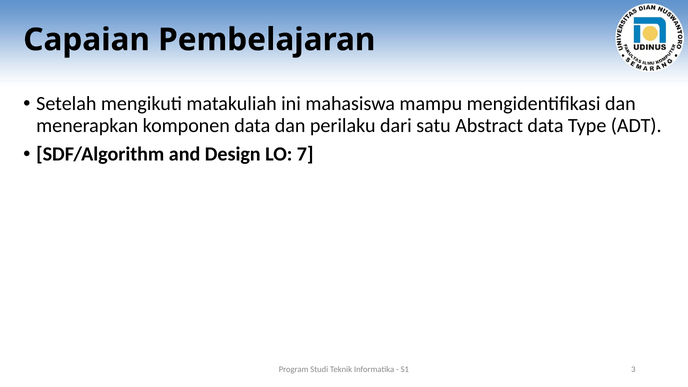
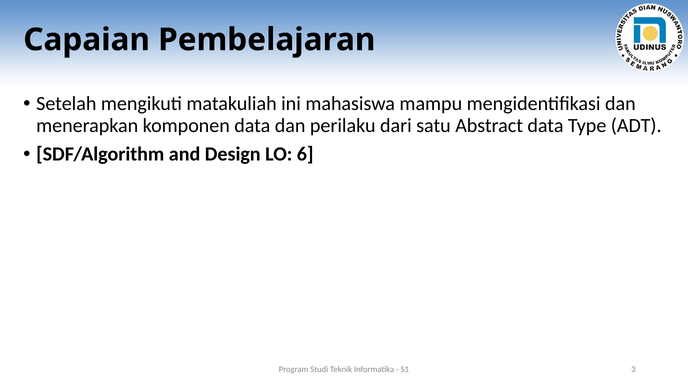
7: 7 -> 6 (305, 154)
